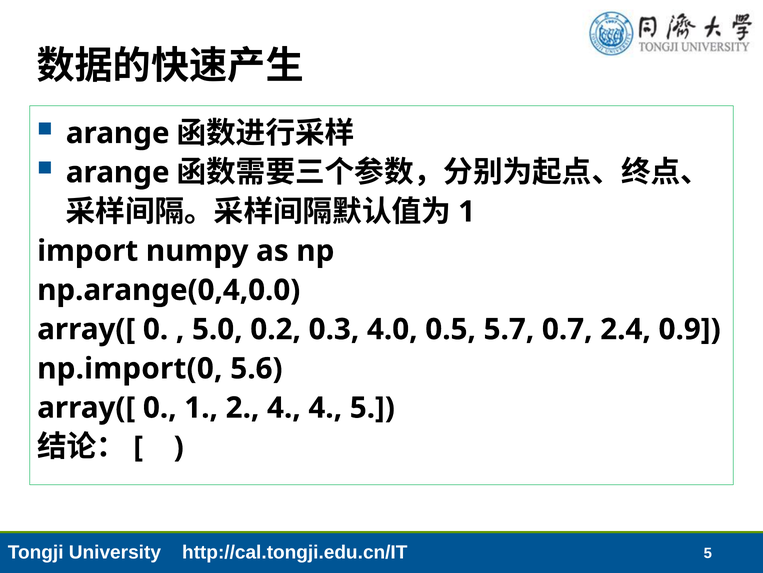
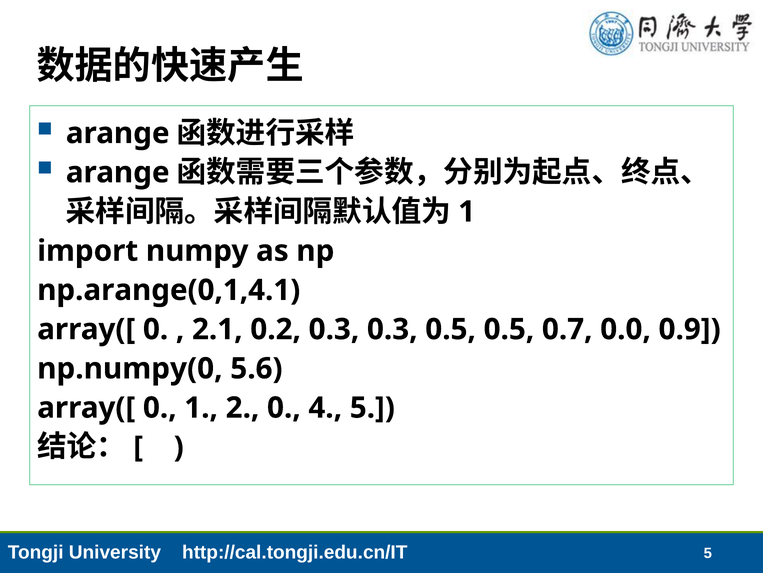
np.arange(0,4,0.0: np.arange(0,4,0.0 -> np.arange(0,1,4.1 (169, 290)
5.0: 5.0 -> 2.1 (217, 329)
0.3 4.0: 4.0 -> 0.3 (392, 329)
0.5 5.7: 5.7 -> 0.5 (509, 329)
2.4: 2.4 -> 0.0 (626, 329)
np.import(0: np.import(0 -> np.numpy(0 (130, 368)
2 4: 4 -> 0 (284, 407)
